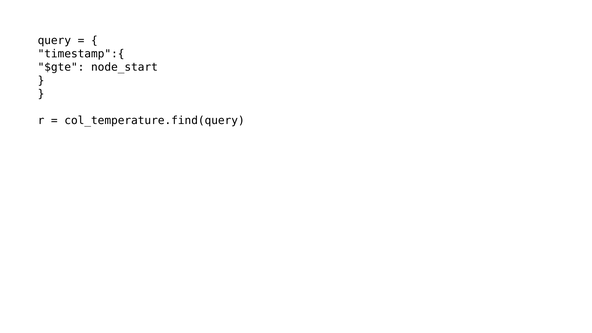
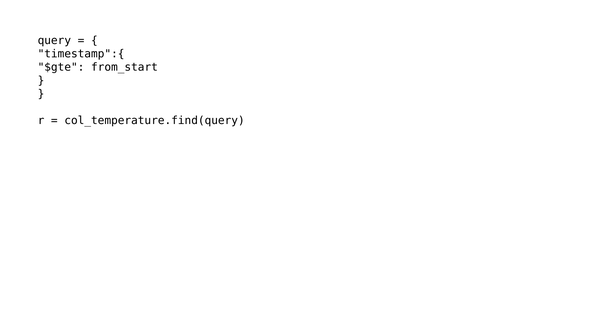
node_start: node_start -> from_start (124, 67)
